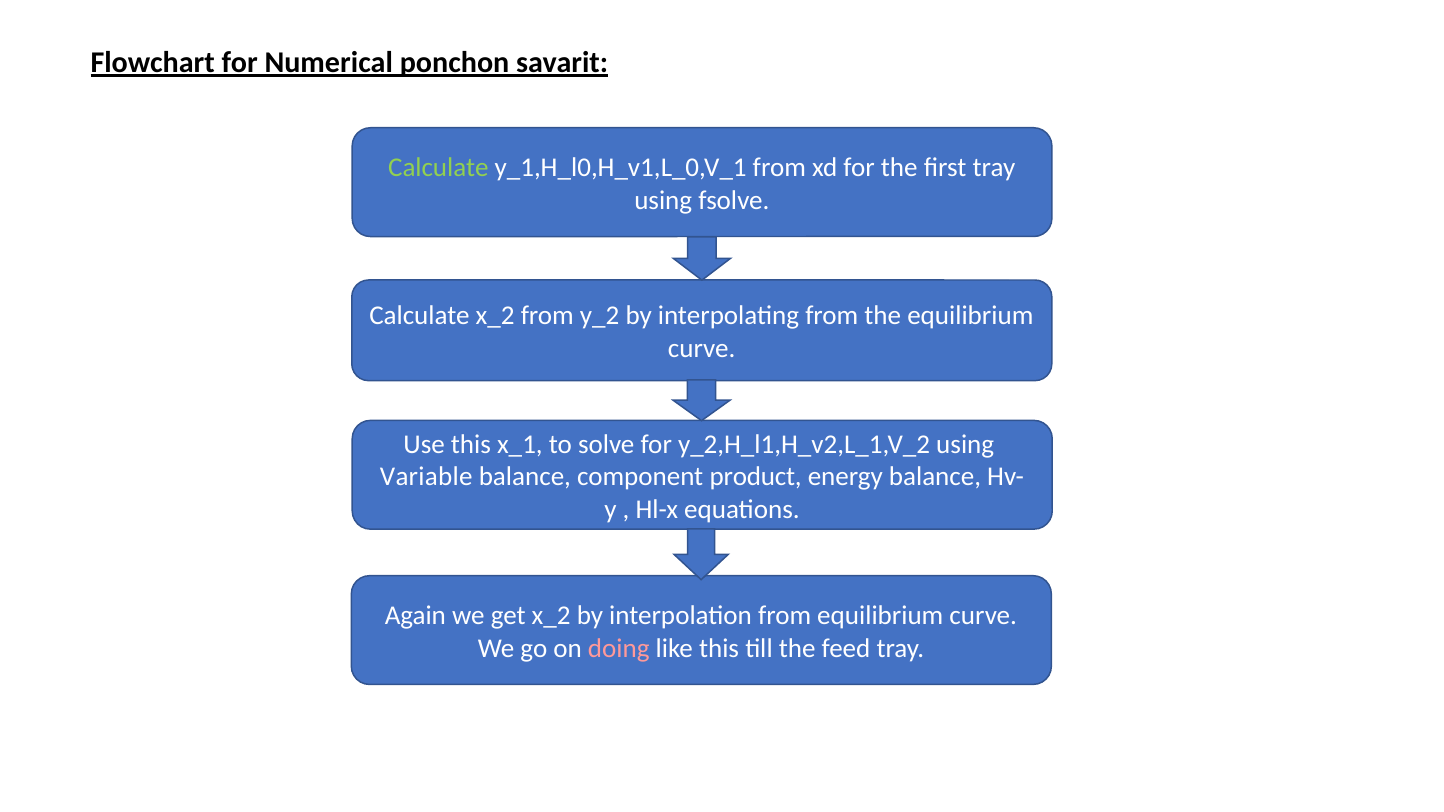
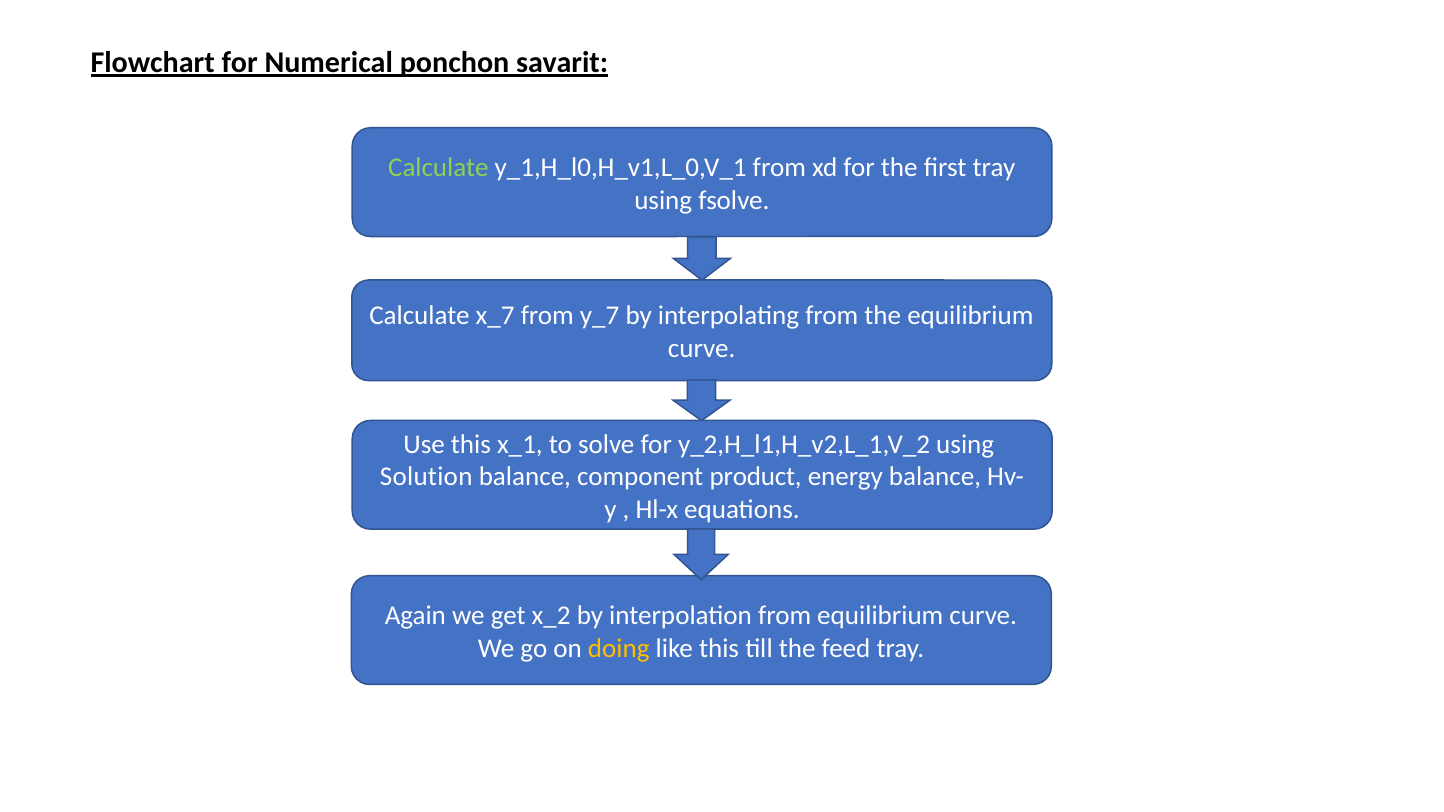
Calculate x_2: x_2 -> x_7 (495, 316)
y_2: y_2 -> y_7 (600, 316)
Variable: Variable -> Solution (426, 477)
doing colour: pink -> yellow (619, 648)
